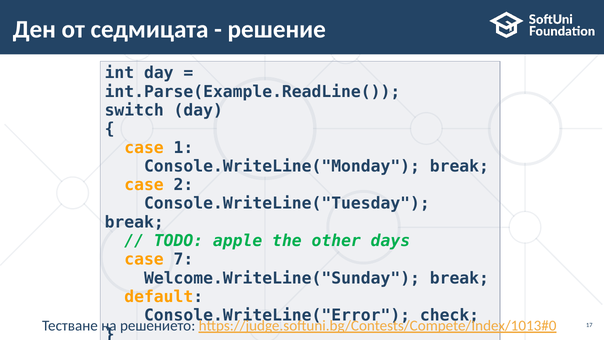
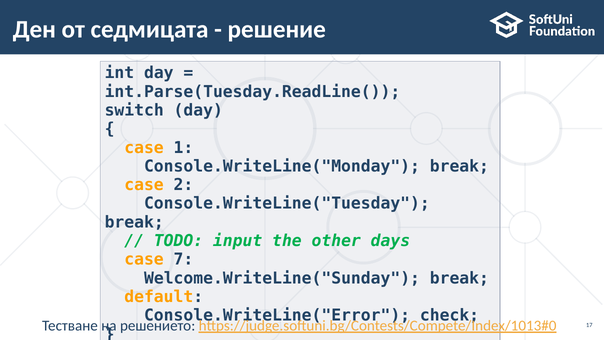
int.Parse(Example.ReadLine(: int.Parse(Example.ReadLine( -> int.Parse(Tuesday.ReadLine( (252, 92)
apple: apple -> input (238, 241)
